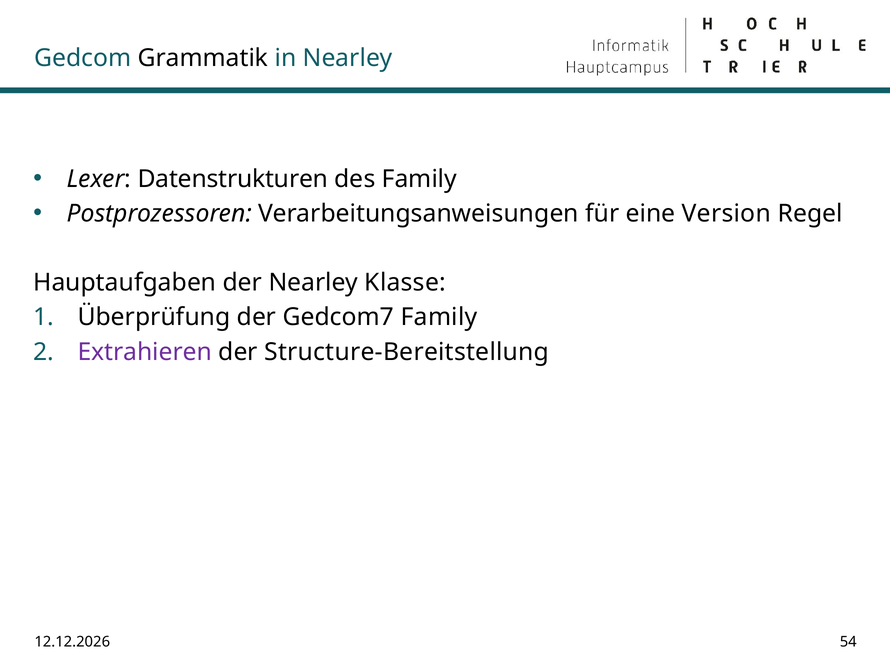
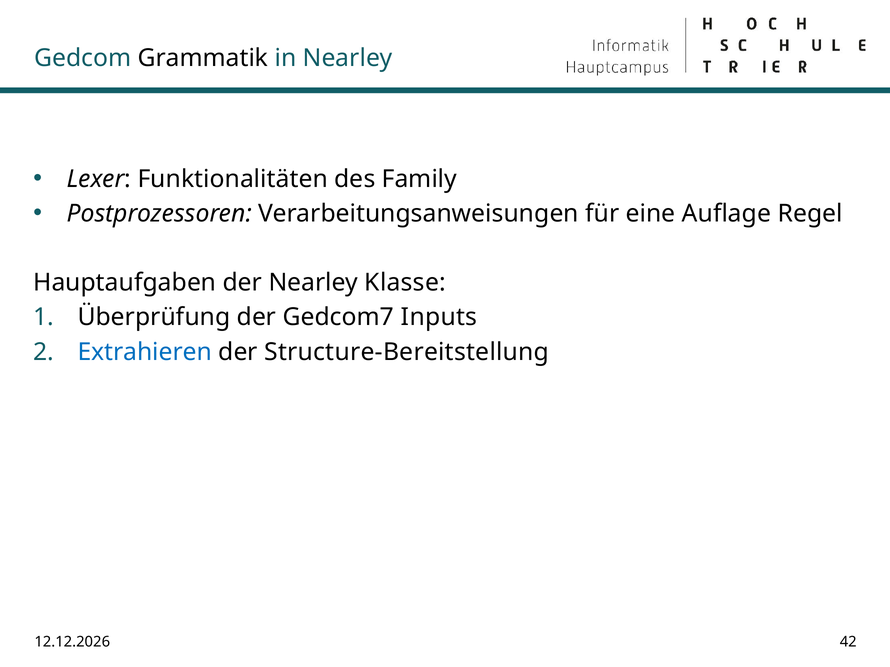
Datenstrukturen: Datenstrukturen -> Funktionalitäten (233, 179)
Version: Version -> Auflage (726, 214)
Gedcom7 Family: Family -> Inputs (439, 318)
Extrahieren colour: purple -> blue (145, 352)
54: 54 -> 42 (848, 642)
